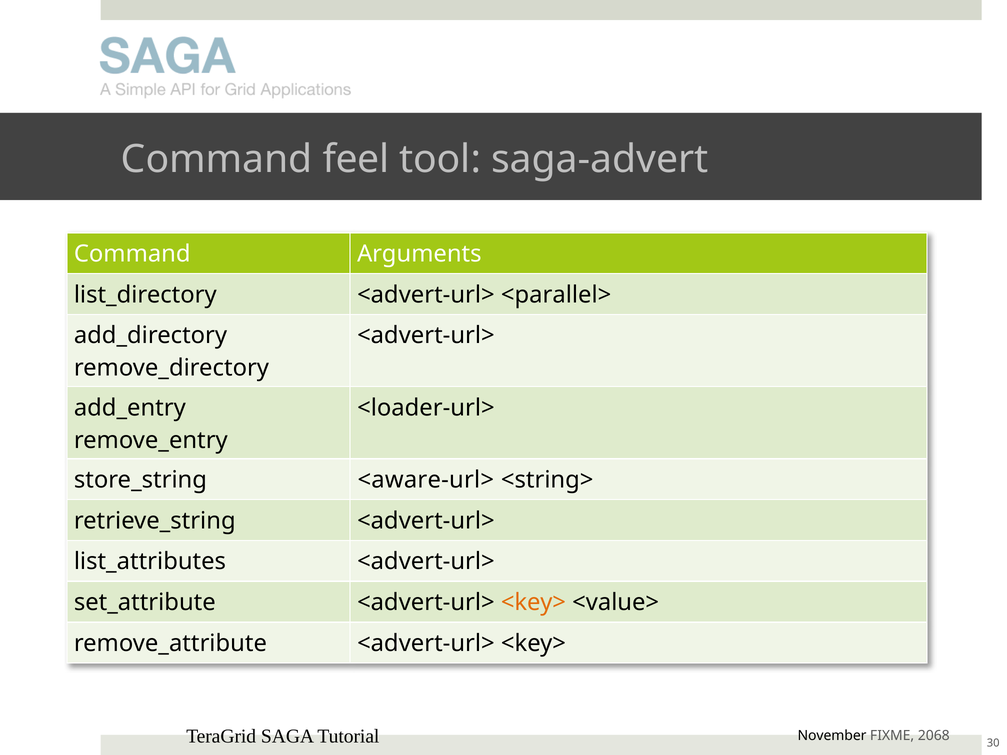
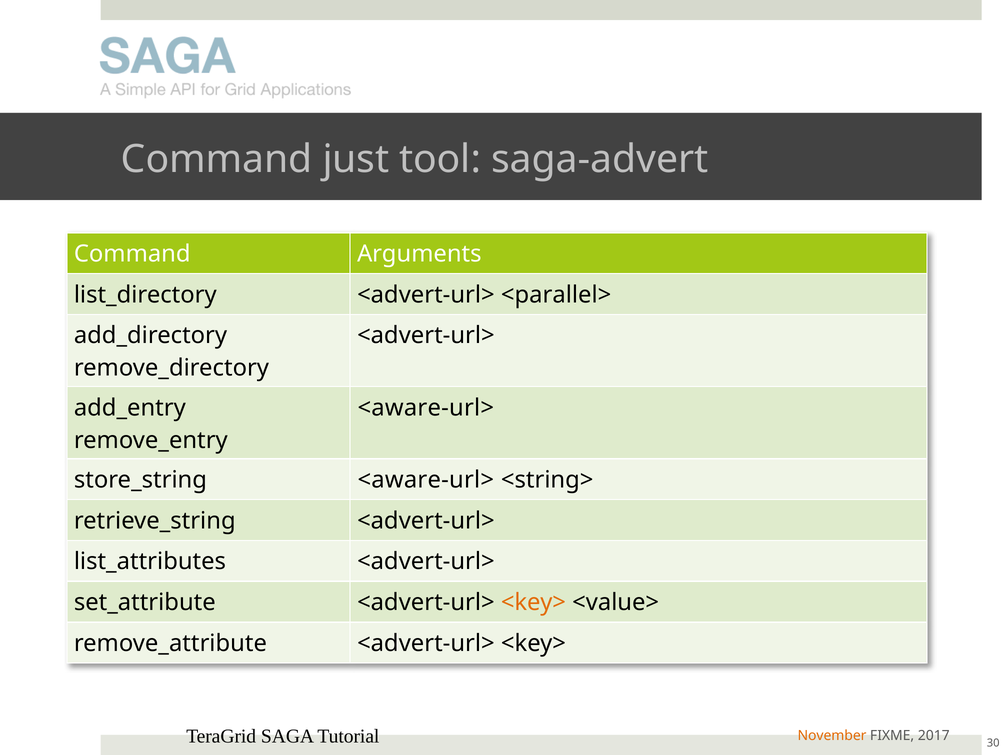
feel: feel -> just (356, 159)
<loader-url>: <loader-url> -> <aware-url> (426, 408)
November colour: black -> orange (832, 736)
2068: 2068 -> 2017 (934, 736)
